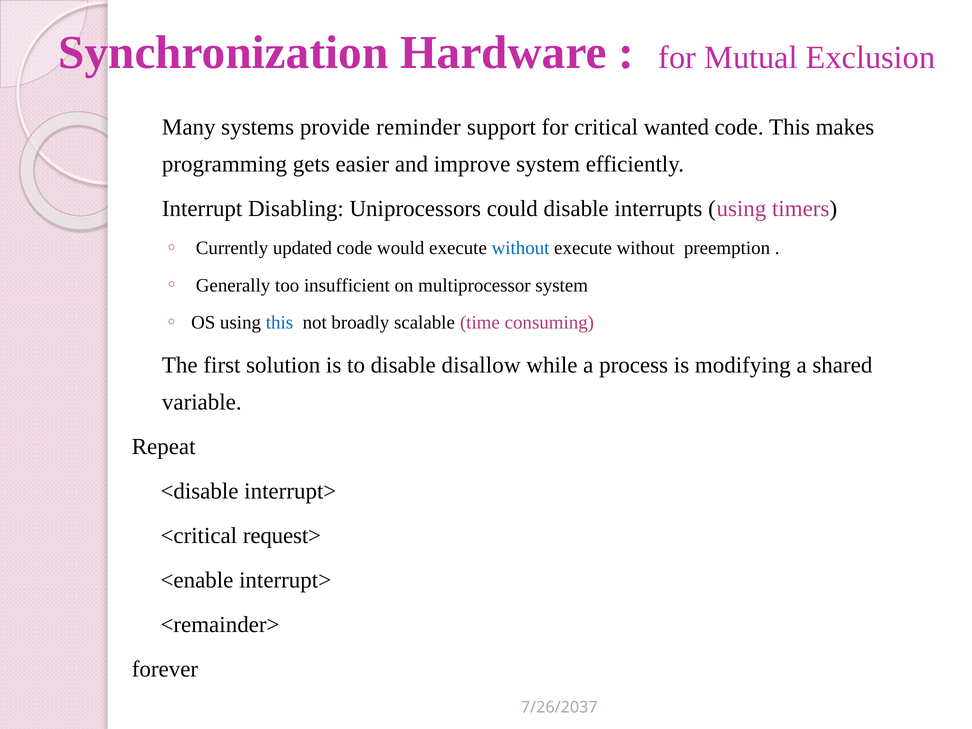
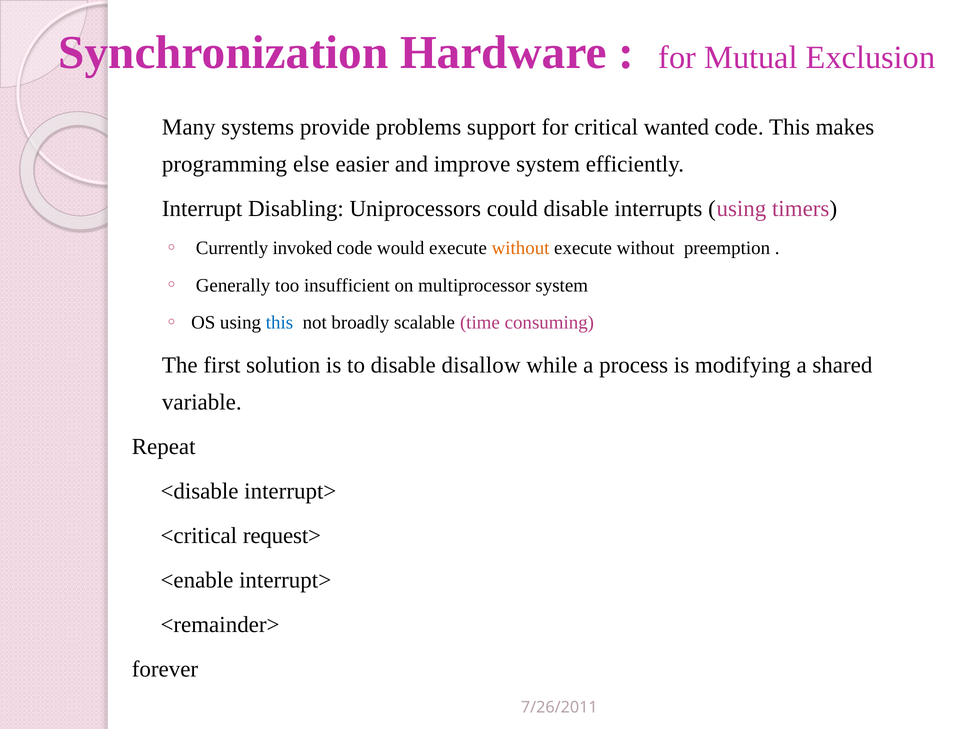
reminder: reminder -> problems (419, 127)
gets: gets -> else (311, 164)
updated: updated -> invoked (303, 248)
without colour: blue -> orange (521, 248)
7/26/2037: 7/26/2037 -> 7/26/2011 (559, 707)
